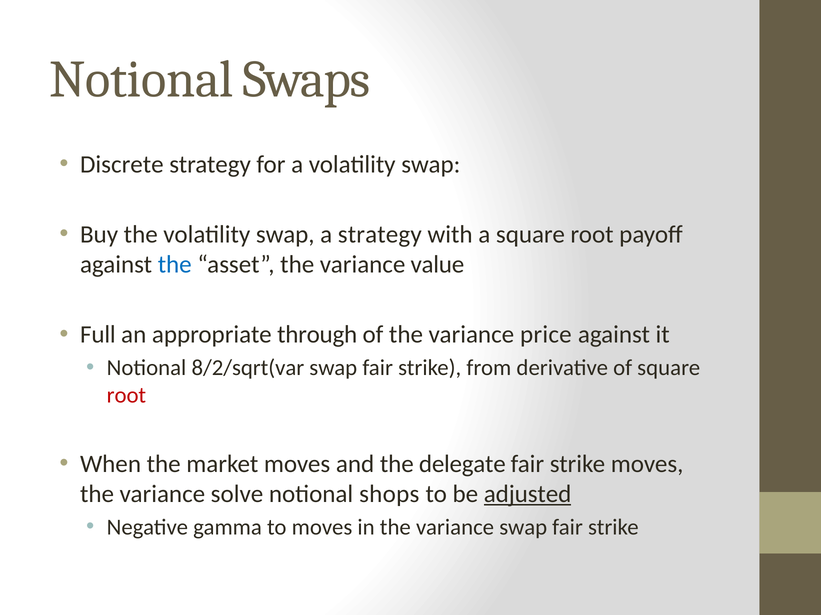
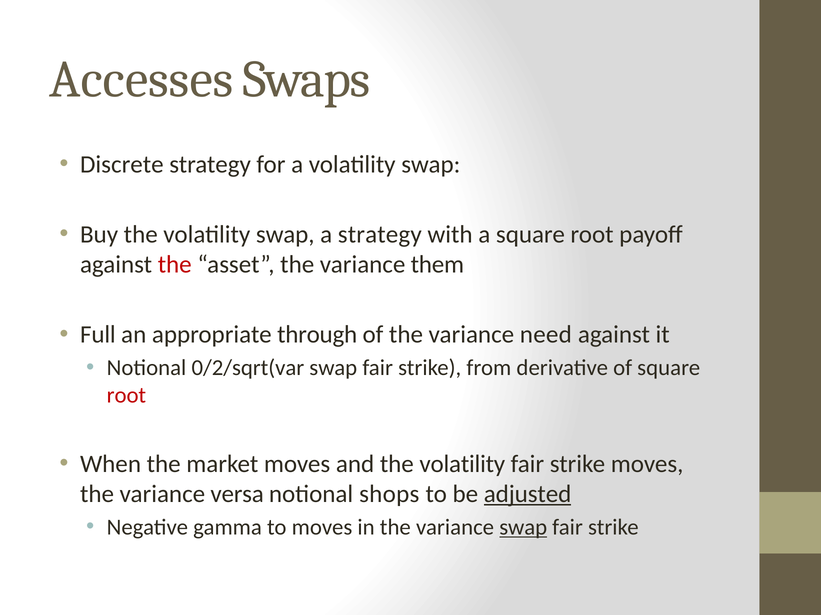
Notional: Notional -> Accesses (141, 80)
the colour: blue -> red (175, 265)
value: value -> them (437, 265)
price: price -> need (546, 335)
8/2/sqrt(var: 8/2/sqrt(var -> 0/2/sqrt(var (248, 368)
and the delegate: delegate -> volatility (462, 465)
solve: solve -> versa (237, 495)
swap underline: none -> present (523, 528)
